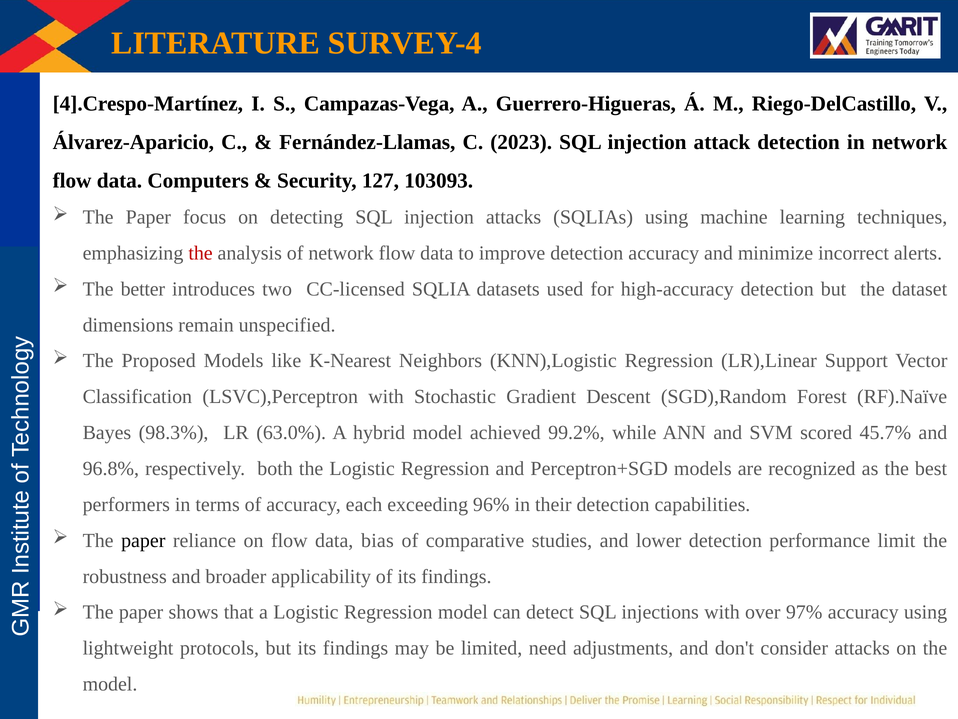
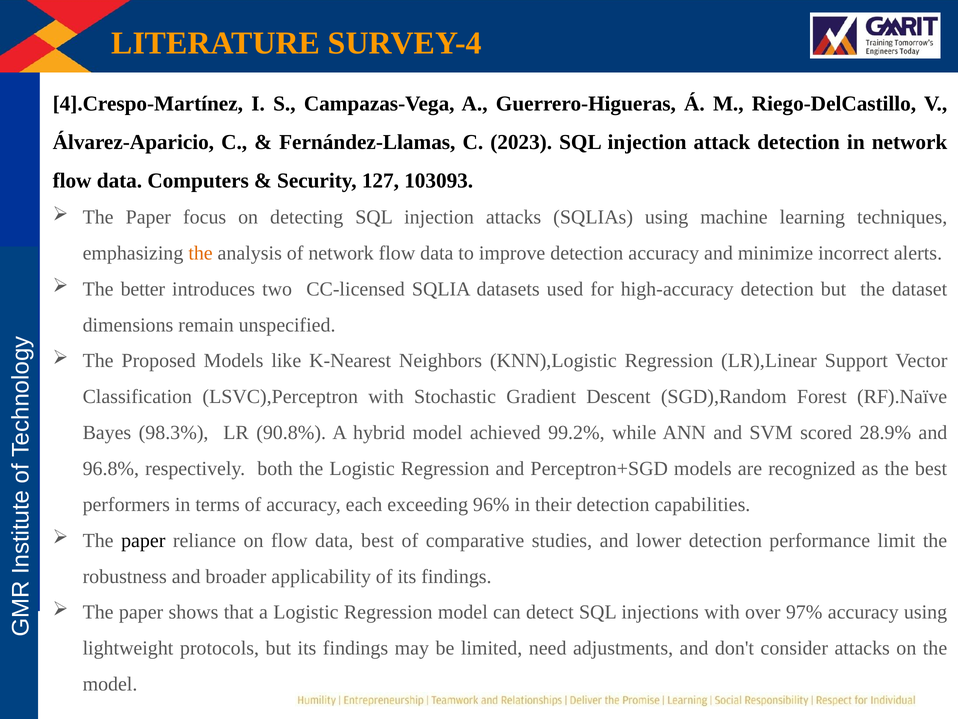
the colour: red -> orange (201, 253)
63.0%: 63.0% -> 90.8% (291, 432)
45.7%: 45.7% -> 28.9% (885, 432)
data bias: bias -> best (377, 540)
